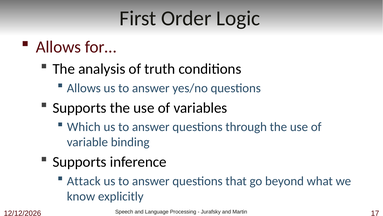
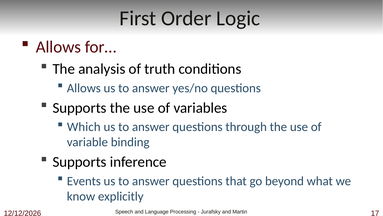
Attack: Attack -> Events (84, 181)
